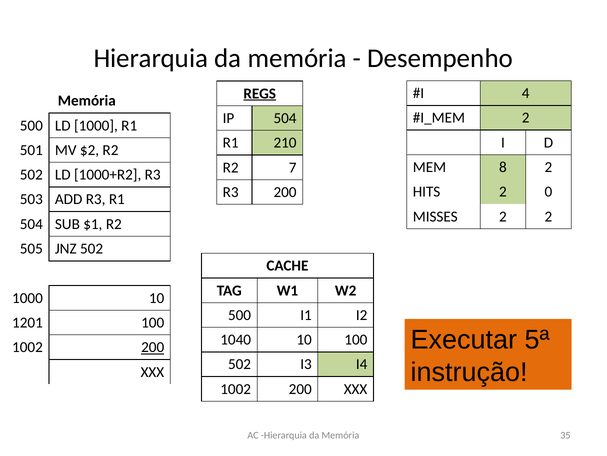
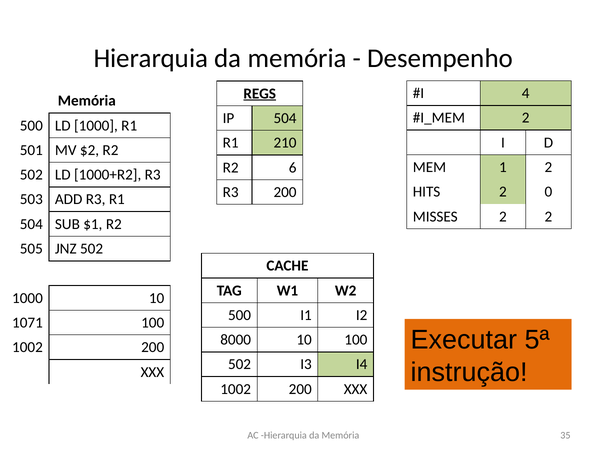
8: 8 -> 1 (503, 167)
7: 7 -> 6 (293, 167)
1201: 1201 -> 1071 (27, 322)
1040: 1040 -> 8000 (236, 339)
200 underline: present -> none (153, 347)
